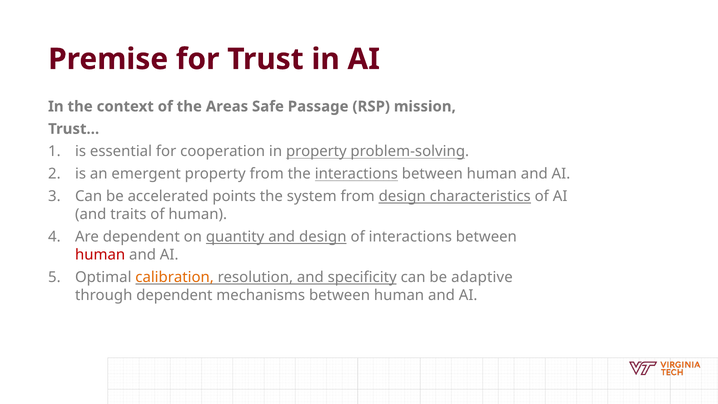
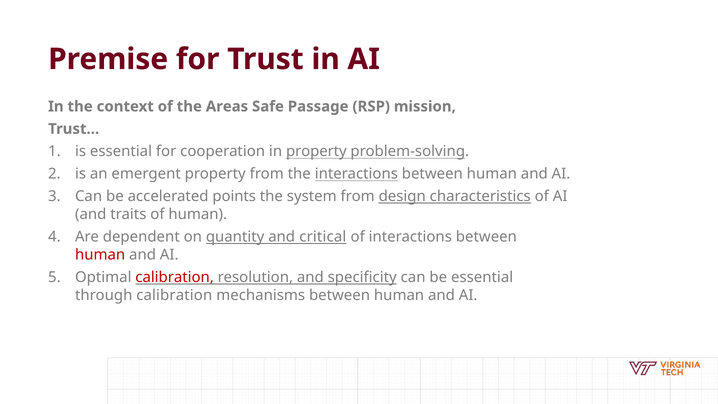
and design: design -> critical (323, 237)
calibration colour: orange -> red (175, 277)
be adaptive: adaptive -> essential (482, 277)
through dependent: dependent -> calibration (174, 295)
